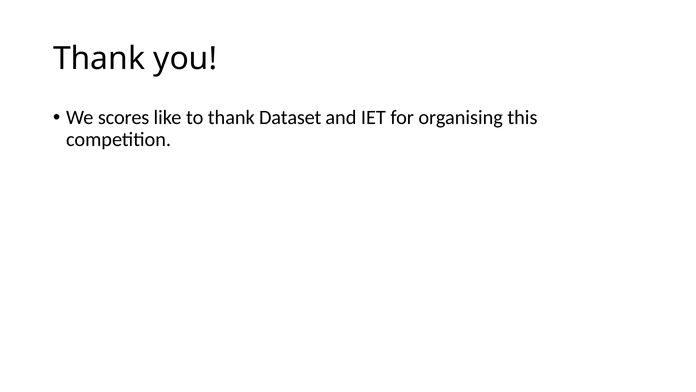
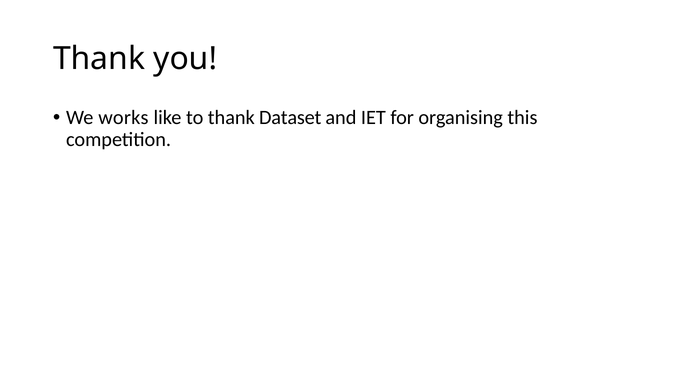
scores: scores -> works (123, 118)
